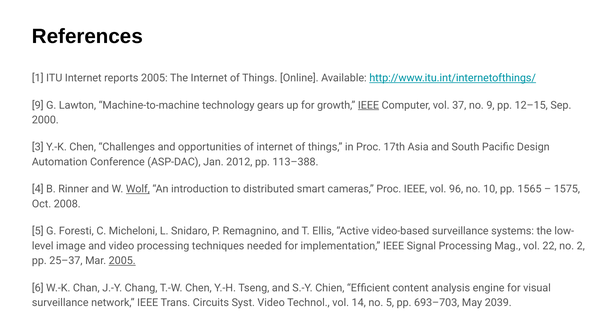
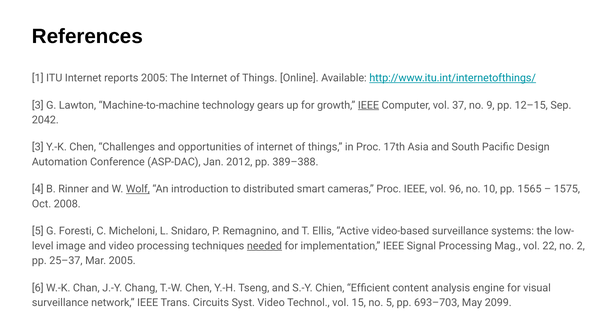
9: 9 -> 3 (38, 105)
2000: 2000 -> 2042 (45, 120)
113–388: 113–388 -> 389–388 (295, 162)
needed underline: none -> present (264, 246)
2005 underline: present -> none (122, 261)
14: 14 -> 15 (359, 303)
2039: 2039 -> 2099 (498, 303)
